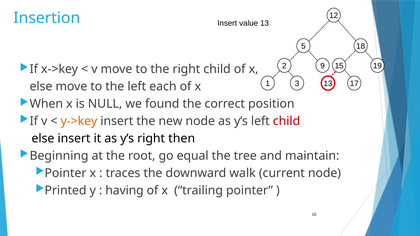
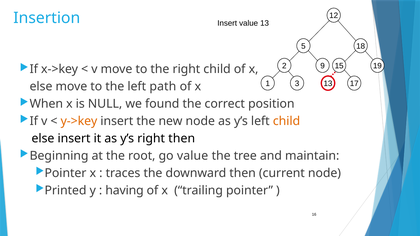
each: each -> path (163, 87)
child colour: red -> orange (286, 121)
go equal: equal -> value (193, 156)
downward walk: walk -> then (243, 173)
